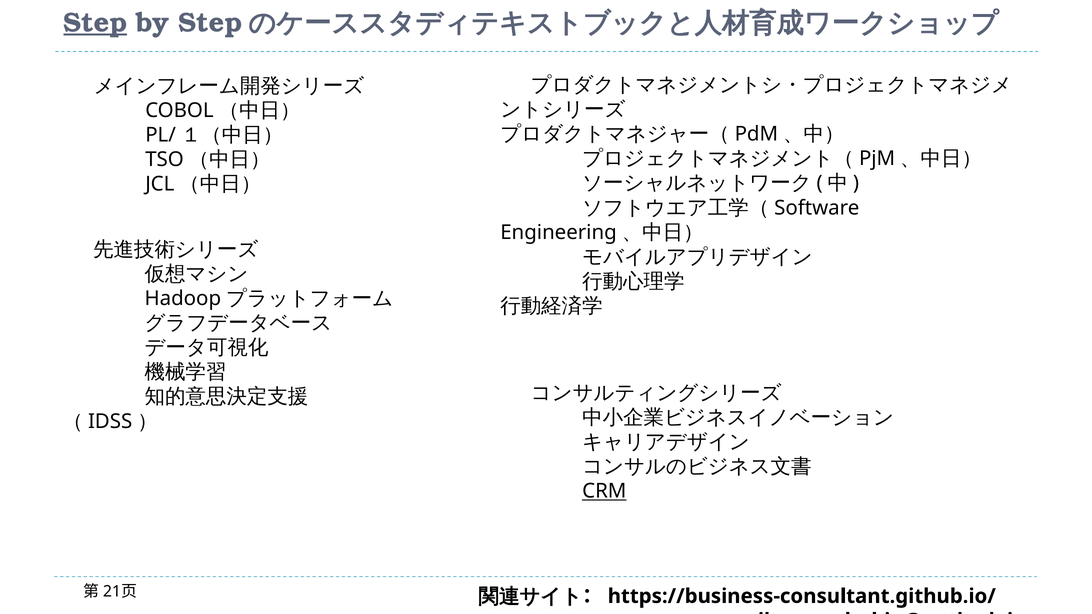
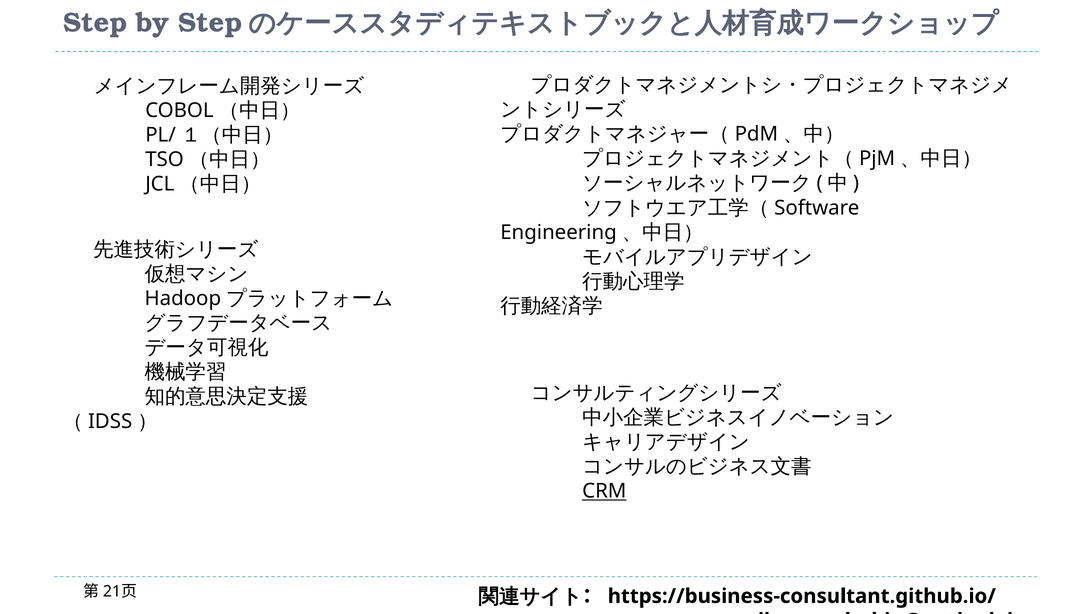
Step underline: present -> none (95, 23)
